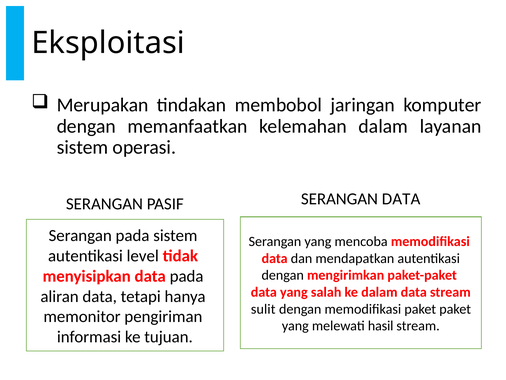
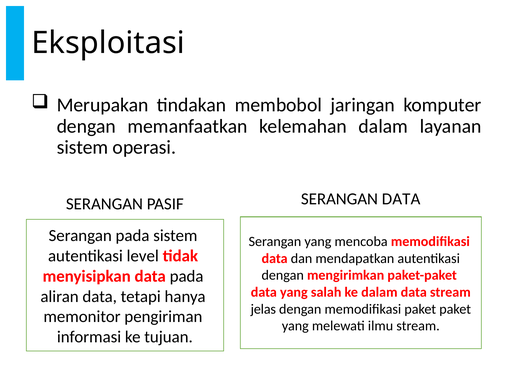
sulit: sulit -> jelas (263, 309)
hasil: hasil -> ilmu (381, 326)
